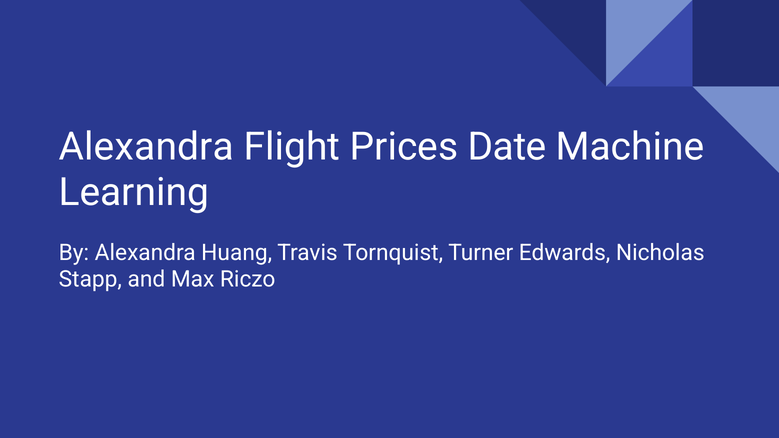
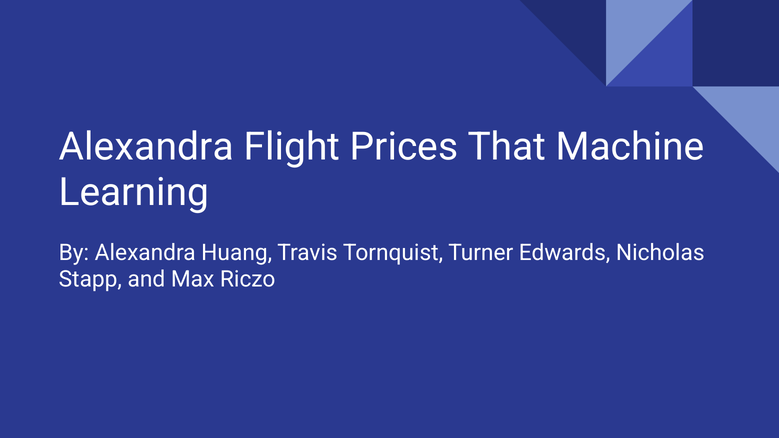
Date: Date -> That (507, 147)
